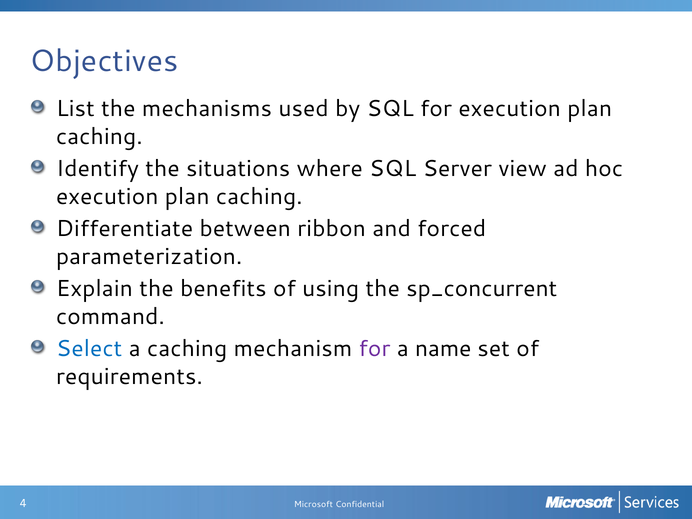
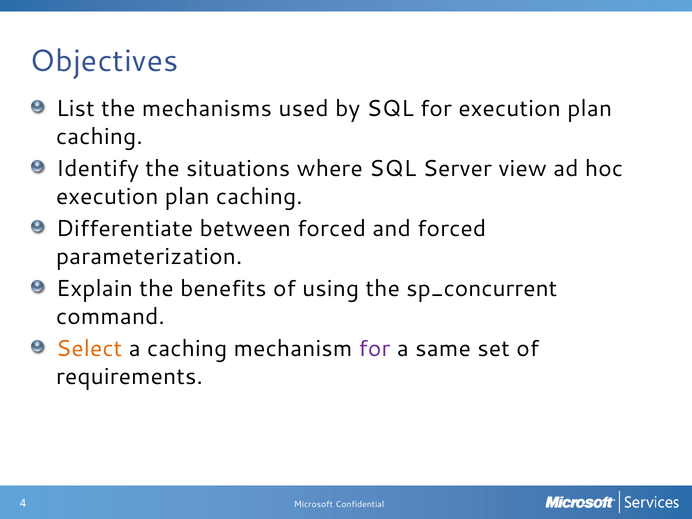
between ribbon: ribbon -> forced (332, 229)
Select colour: blue -> orange (89, 349)
name: name -> same (443, 349)
